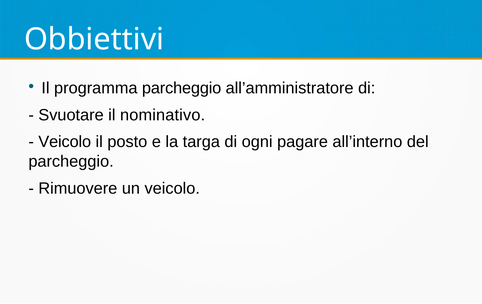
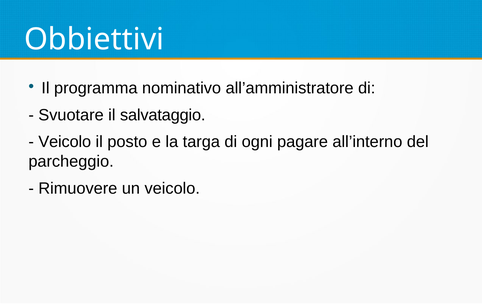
programma parcheggio: parcheggio -> nominativo (182, 88)
nominativo: nominativo -> salvataggio (163, 115)
